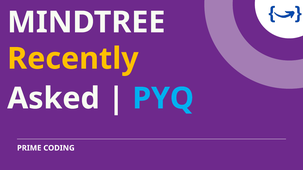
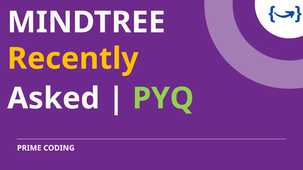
PYQ colour: light blue -> light green (163, 99)
